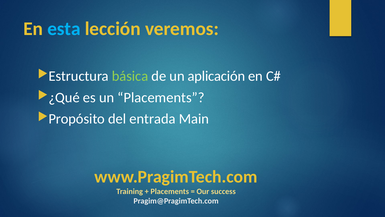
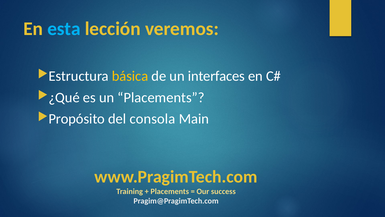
básica colour: light green -> yellow (130, 76)
aplicación: aplicación -> interfaces (216, 76)
entrada: entrada -> consola (152, 119)
